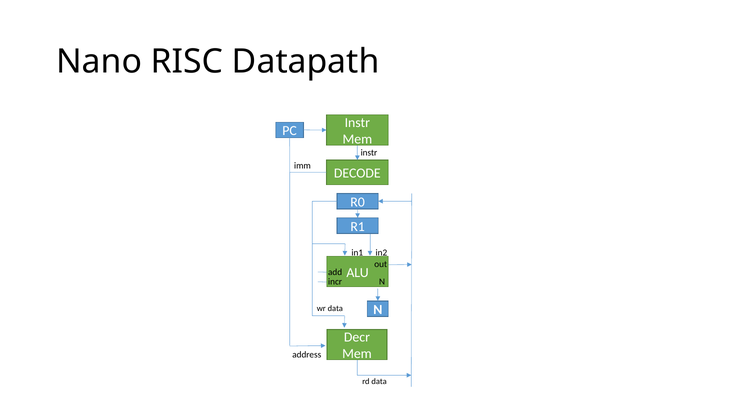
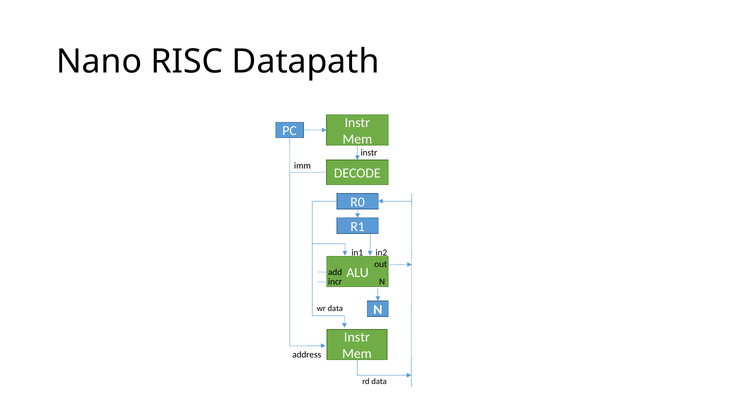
Decr: Decr -> Instr (357, 338)
